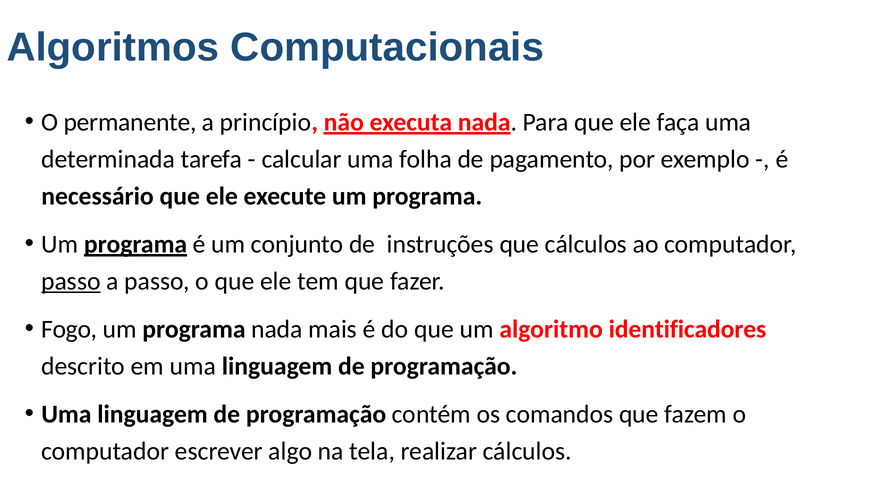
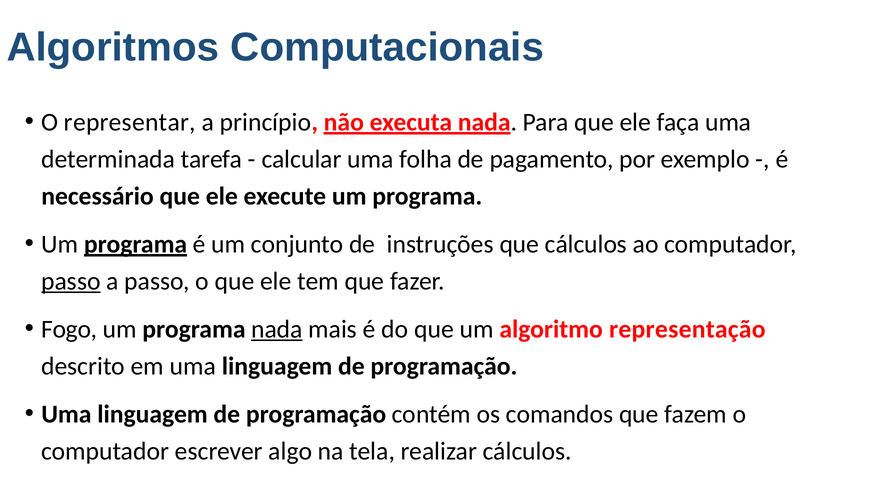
permanente: permanente -> representar (130, 122)
nada underline: none -> present (277, 329)
identificadores: identificadores -> representação (687, 329)
